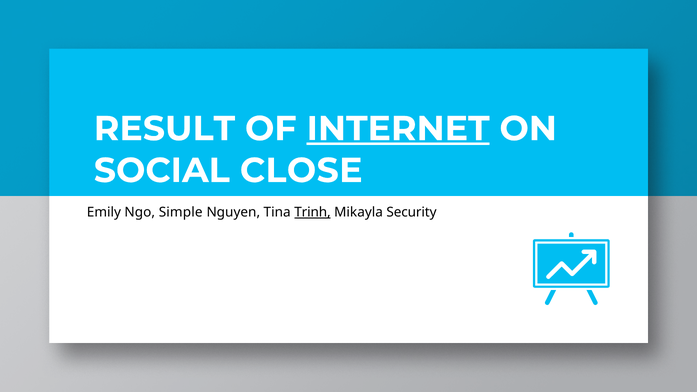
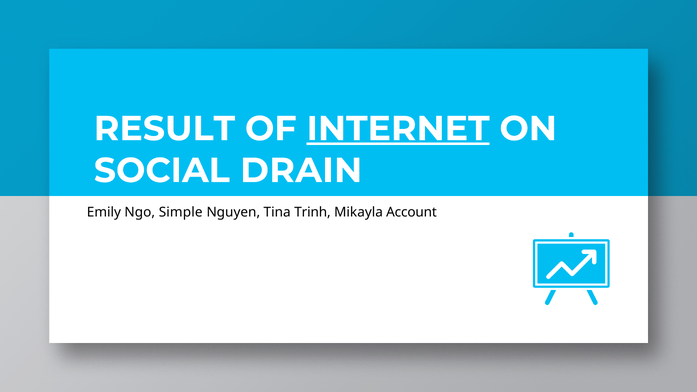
CLOSE: CLOSE -> DRAIN (301, 171)
Trinh underline: present -> none (313, 212)
Security: Security -> Account (412, 212)
